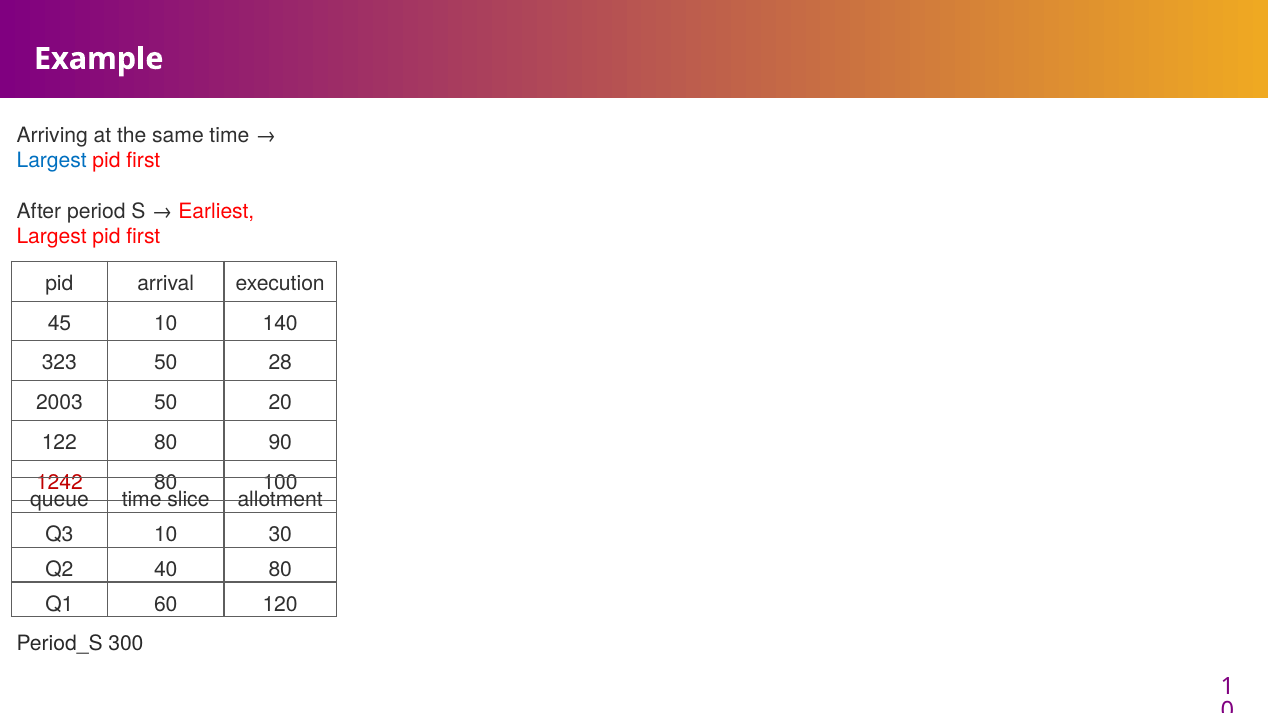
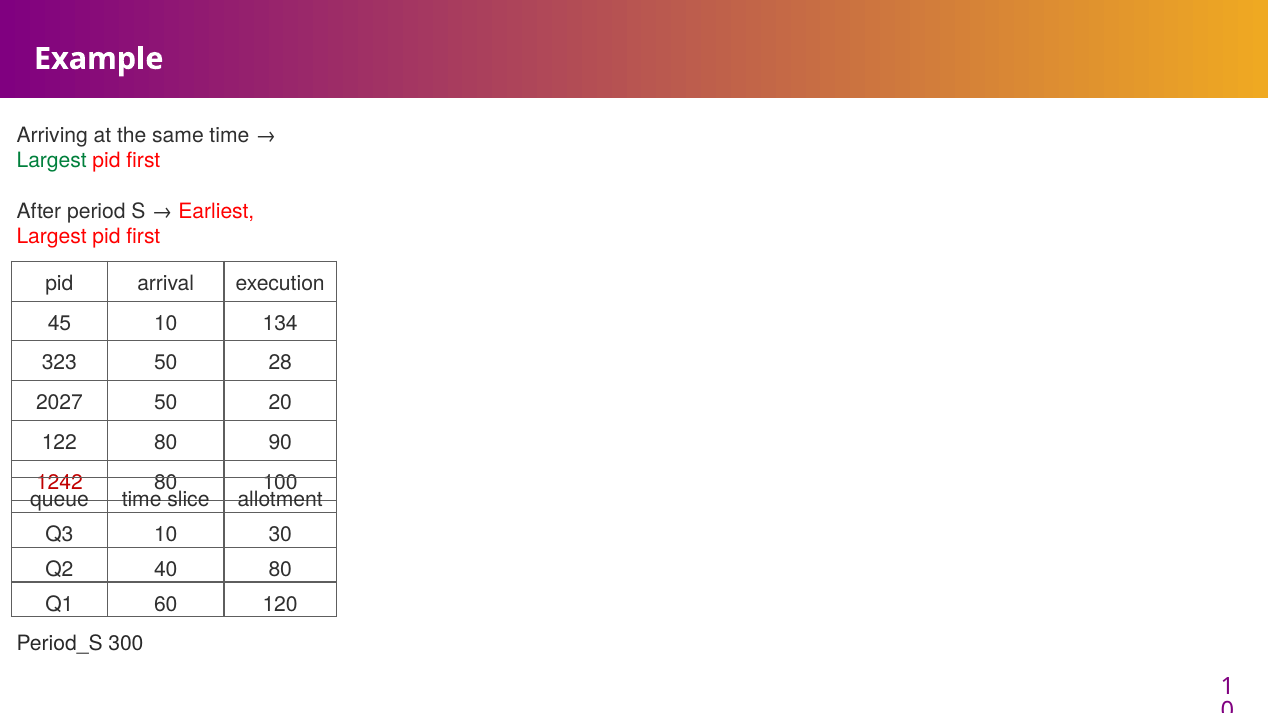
Largest colour: blue -> green (52, 161)
140: 140 -> 134 (280, 323)
2003: 2003 -> 2027 (59, 403)
